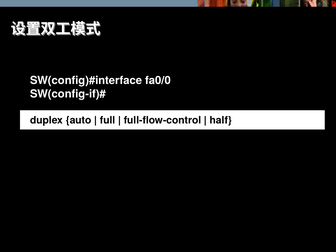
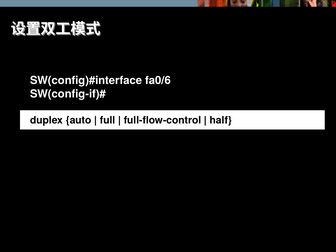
fa0/0: fa0/0 -> fa0/6 (158, 81)
